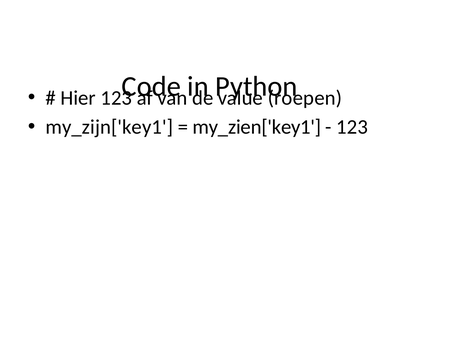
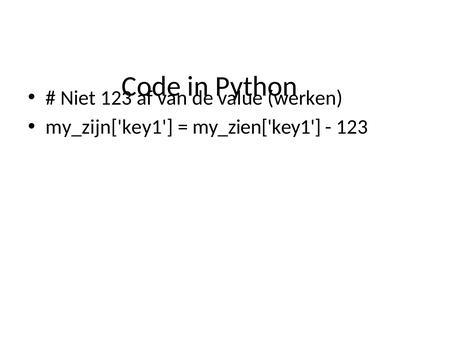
Hier: Hier -> Niet (78, 98)
roepen: roepen -> werken (305, 98)
